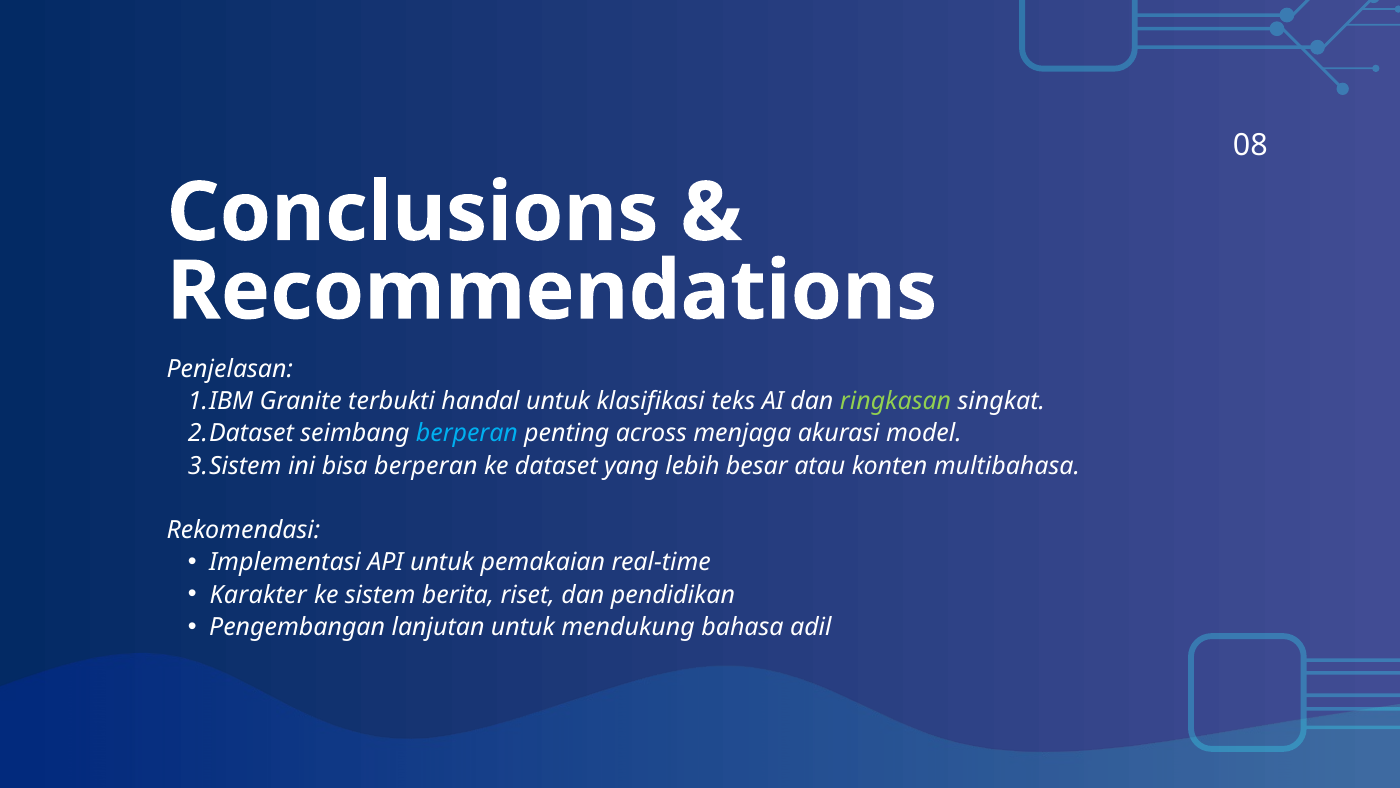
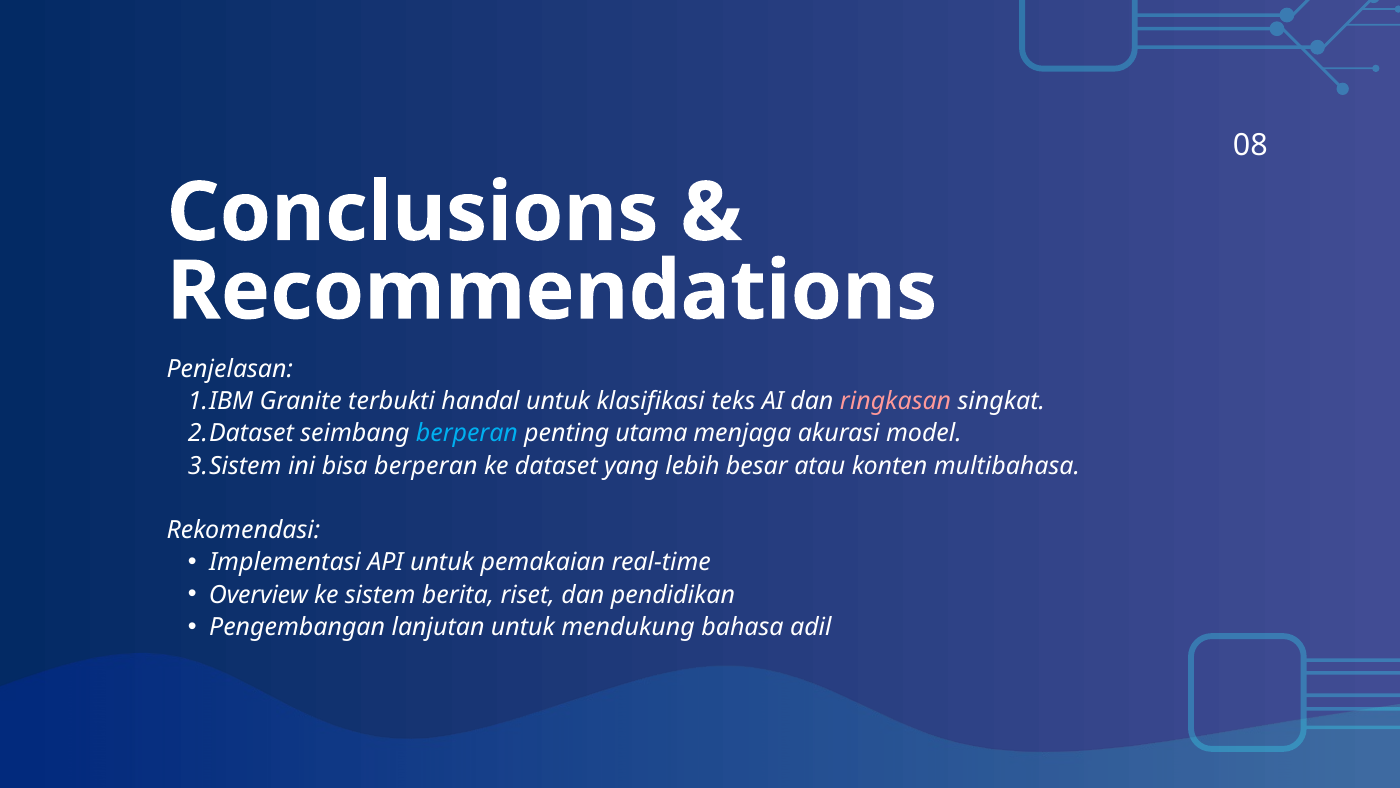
ringkasan colour: light green -> pink (896, 401)
across: across -> utama (651, 433)
Karakter: Karakter -> Overview (259, 595)
